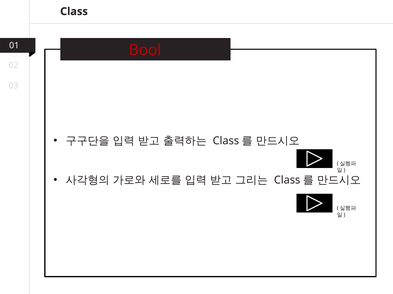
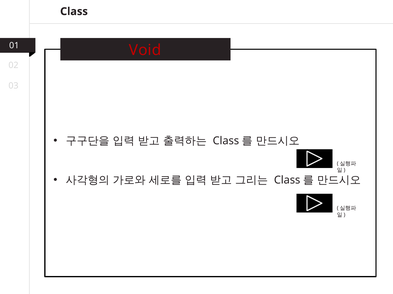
Bool: Bool -> Void (145, 50)
